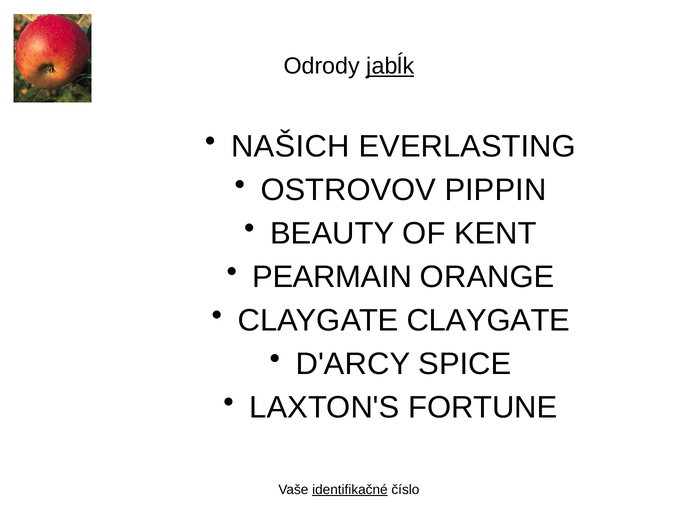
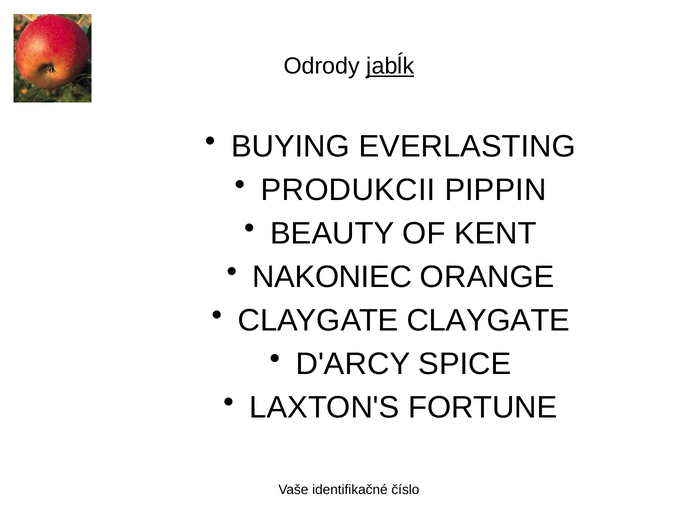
NAŠICH: NAŠICH -> BUYING (291, 146)
OSTROVOV: OSTROVOV -> PRODUKCII (348, 190)
PEARMAIN: PEARMAIN -> NAKONIEC (332, 277)
identifikačné underline: present -> none (350, 489)
